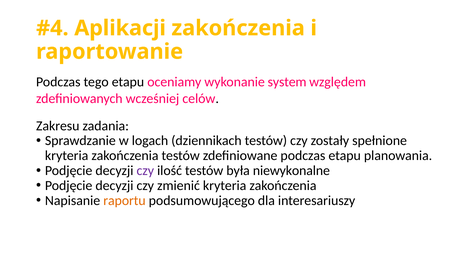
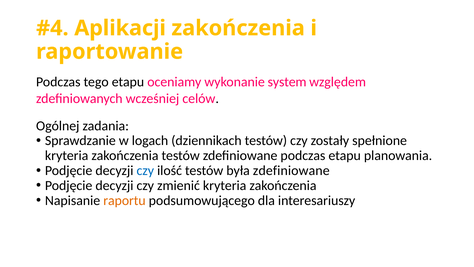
Zakresu: Zakresu -> Ogólnej (58, 126)
czy colour: purple -> blue (145, 170)
była niewykonalne: niewykonalne -> zdefiniowane (291, 170)
